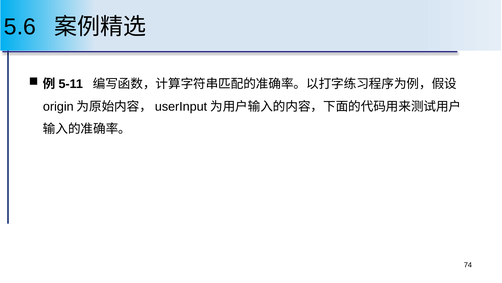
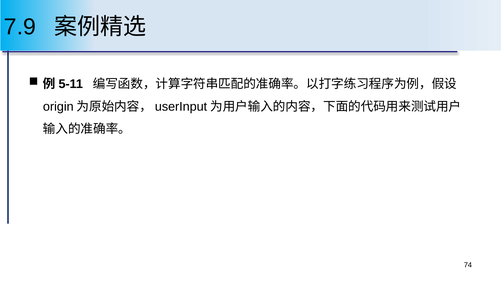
5.6: 5.6 -> 7.9 (20, 27)
